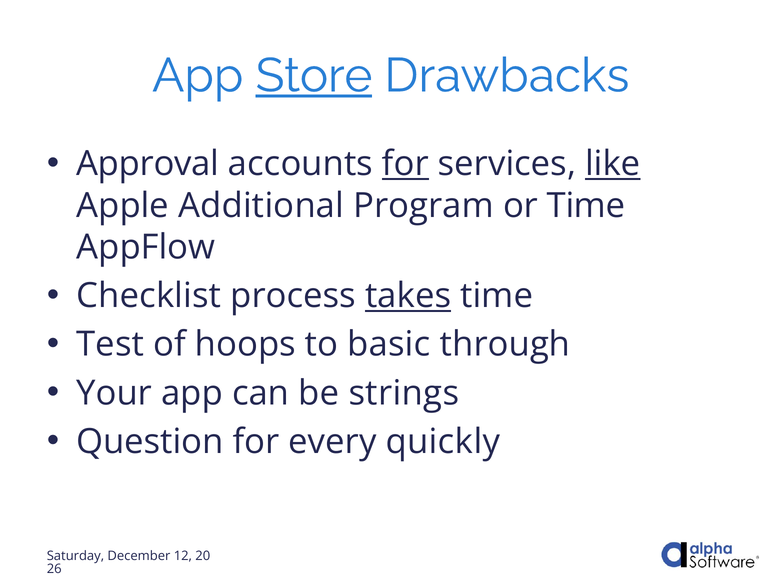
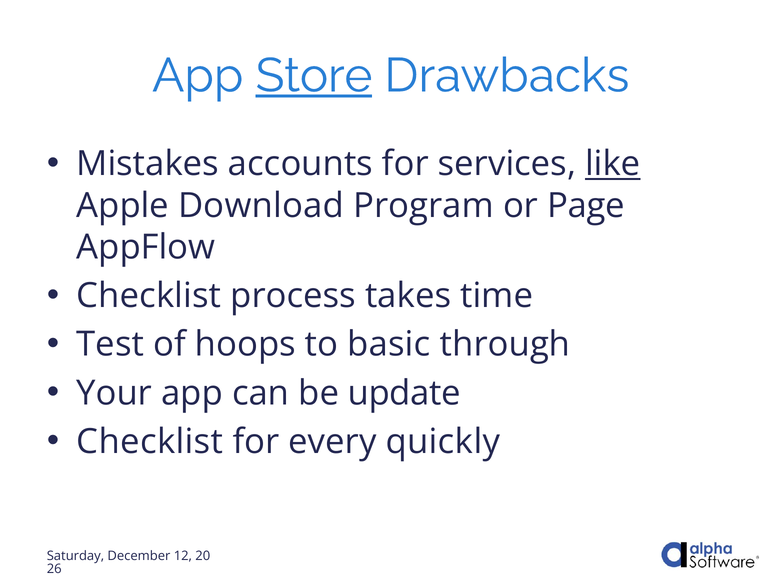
Approval: Approval -> Mistakes (148, 164)
for underline: present -> none (405, 164)
Additional: Additional -> Download (261, 206)
or Time: Time -> Page (586, 206)
takes underline: present -> none (408, 296)
strings: strings -> update (404, 394)
Question: Question -> Checklist (150, 442)
